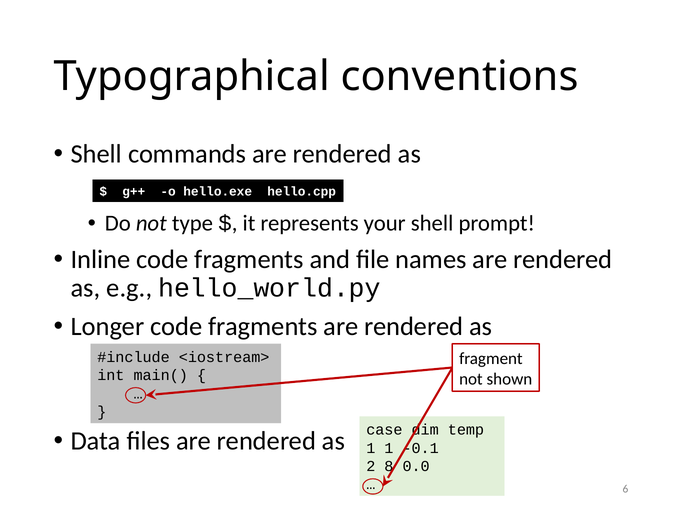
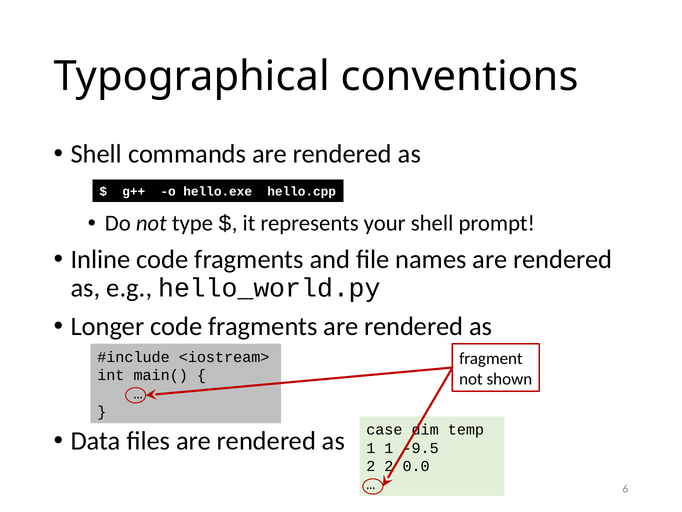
-0.1: -0.1 -> -9.5 (421, 448)
2 8: 8 -> 2 (389, 466)
